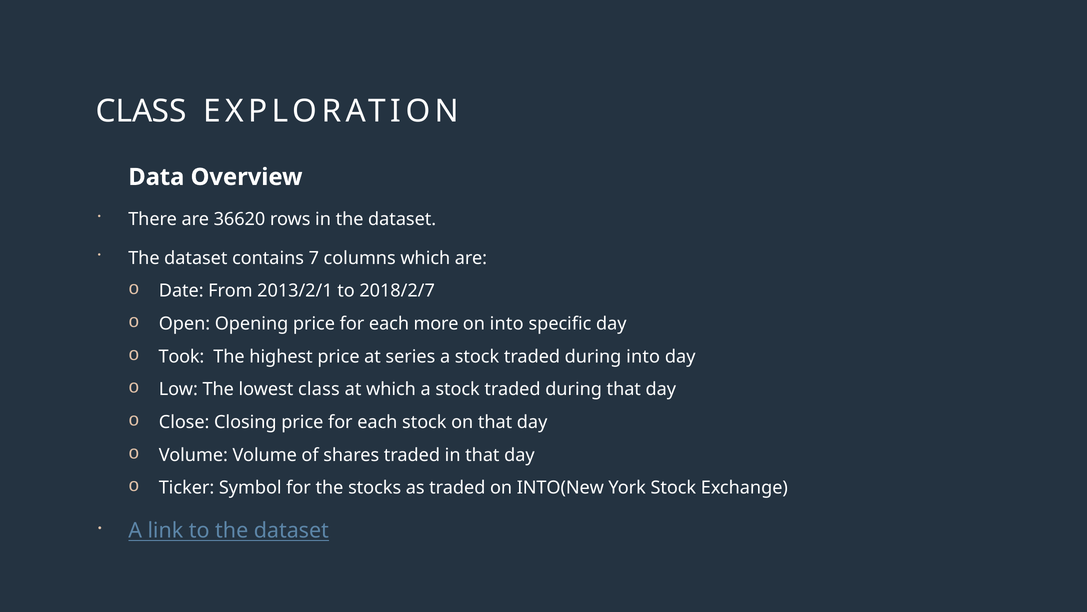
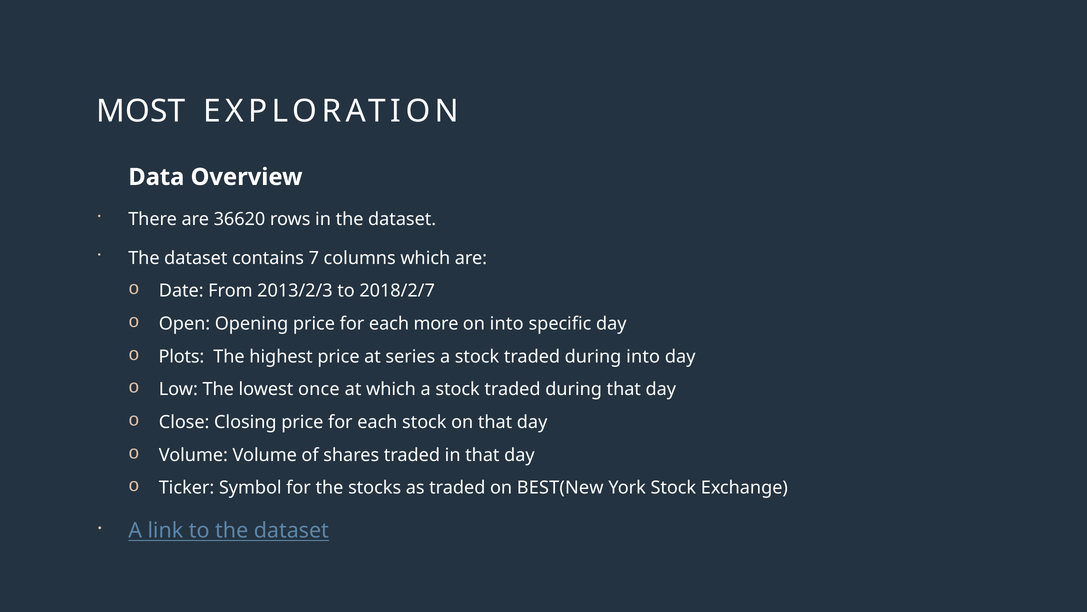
CLASS: CLASS -> MOST (141, 111)
2013/2/1: 2013/2/1 -> 2013/2/3 (295, 291)
Took: Took -> Plots (181, 356)
lowest class: class -> once (319, 389)
INTO(New: INTO(New -> BEST(New (560, 487)
